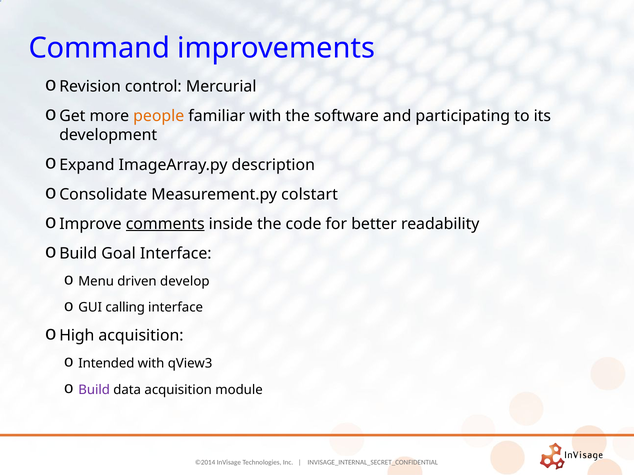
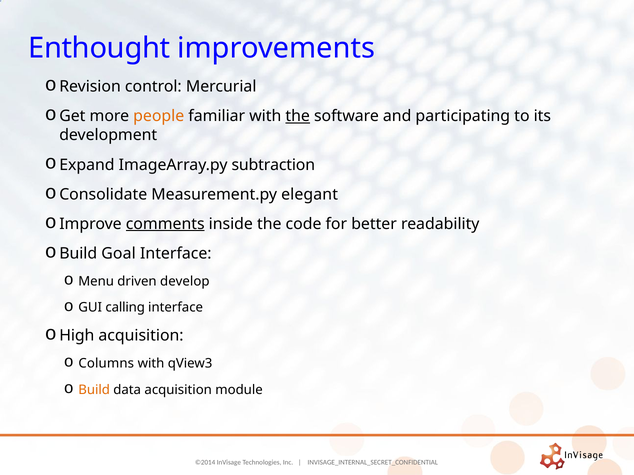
Command: Command -> Enthought (99, 48)
the underline: none -> present (298, 116)
description: description -> subtraction (273, 165)
colstart: colstart -> elegant (310, 195)
Intended: Intended -> Columns (106, 364)
Build colour: purple -> orange (94, 390)
